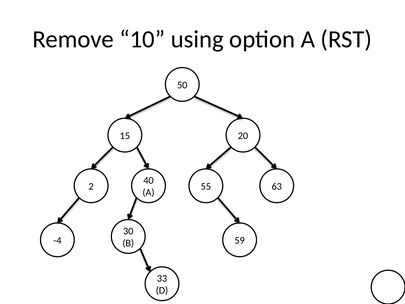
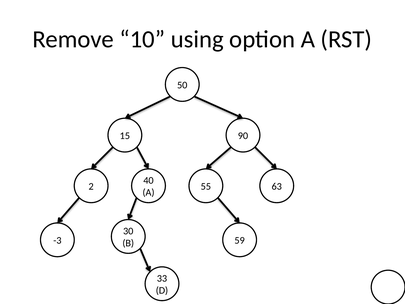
20: 20 -> 90 (243, 136)
-4: -4 -> -3 (57, 240)
